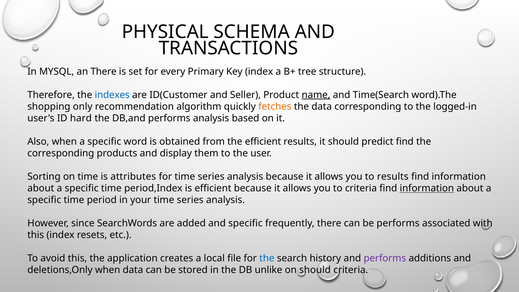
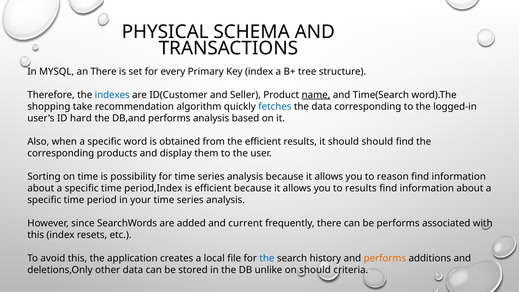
only: only -> take (83, 106)
fetches colour: orange -> blue (275, 106)
should predict: predict -> should (377, 142)
attributes: attributes -> possibility (133, 177)
to results: results -> reason (393, 177)
to criteria: criteria -> results (361, 188)
information underline: present -> none (427, 188)
and specific: specific -> current (245, 223)
performs colour: purple -> orange (385, 258)
deletions,Only when: when -> other (108, 270)
